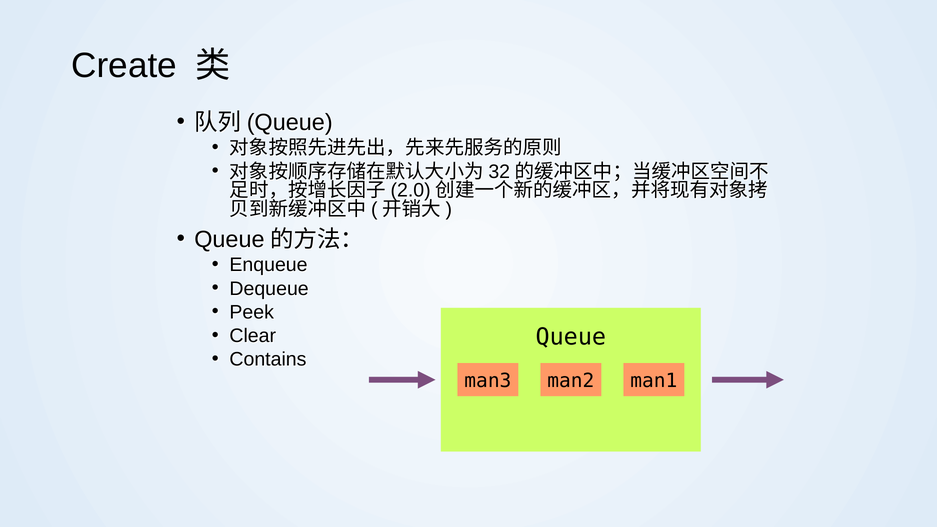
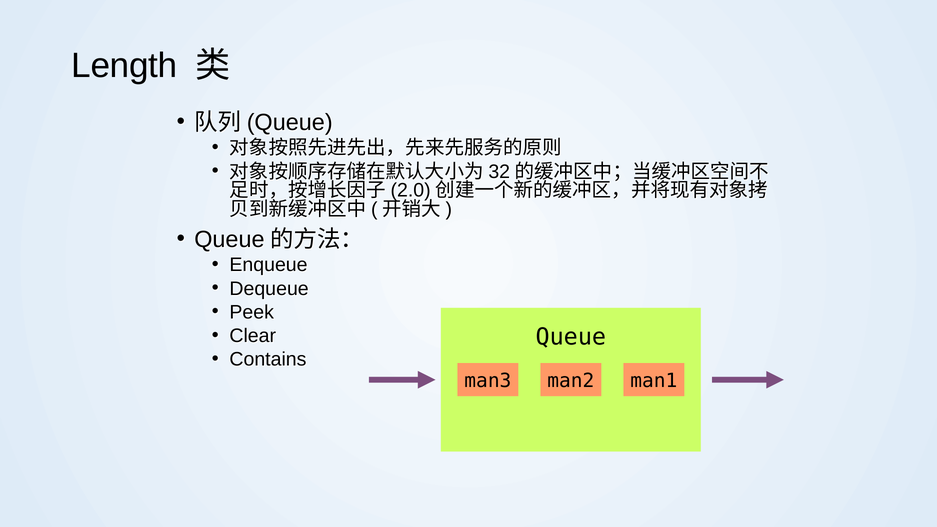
Create: Create -> Length (124, 66)
